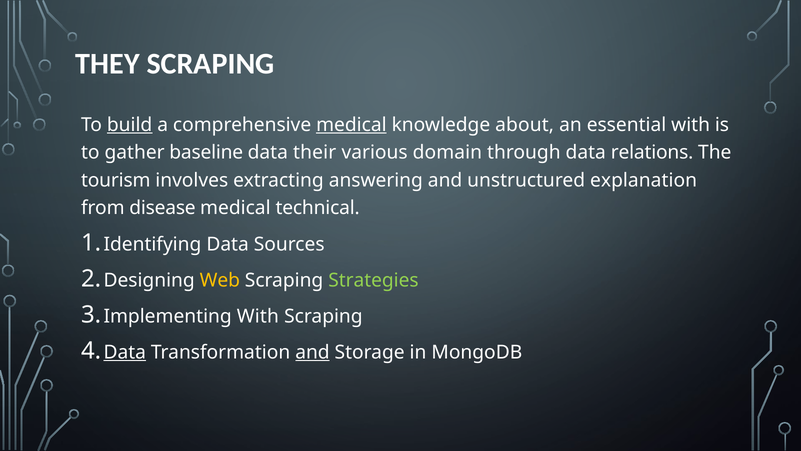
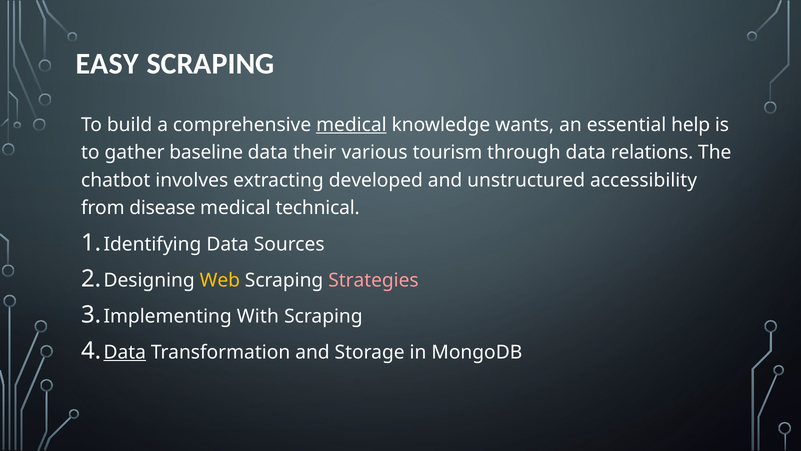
THEY: THEY -> EASY (107, 64)
build underline: present -> none (130, 125)
about: about -> wants (525, 125)
essential with: with -> help (691, 125)
domain: domain -> tourism (447, 152)
tourism: tourism -> chatbot (116, 180)
answering: answering -> developed (376, 180)
explanation: explanation -> accessibility (644, 180)
Strategies colour: light green -> pink (373, 280)
and underline: present -> none (312, 352)
